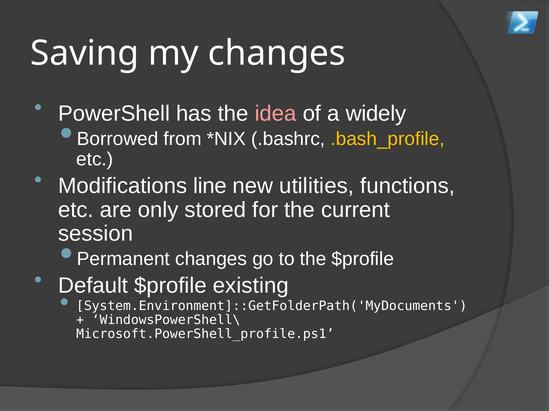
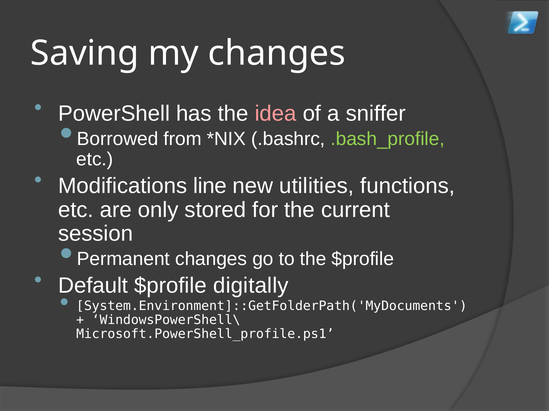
widely: widely -> sniffer (376, 114)
.bash_profile colour: yellow -> light green (388, 139)
existing: existing -> digitally (251, 286)
